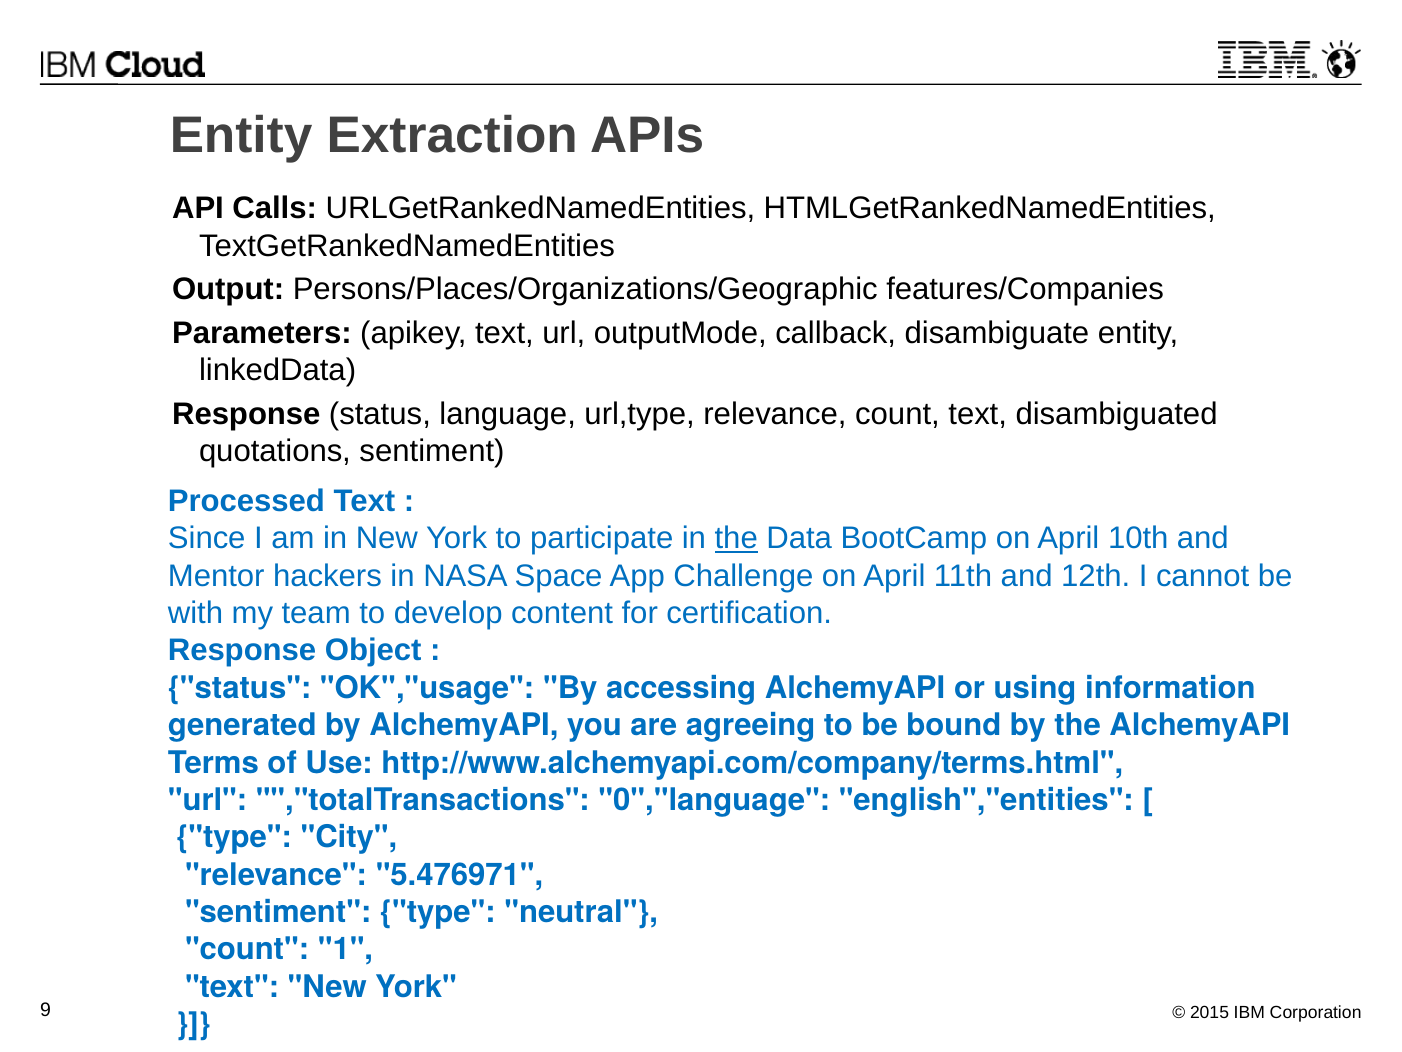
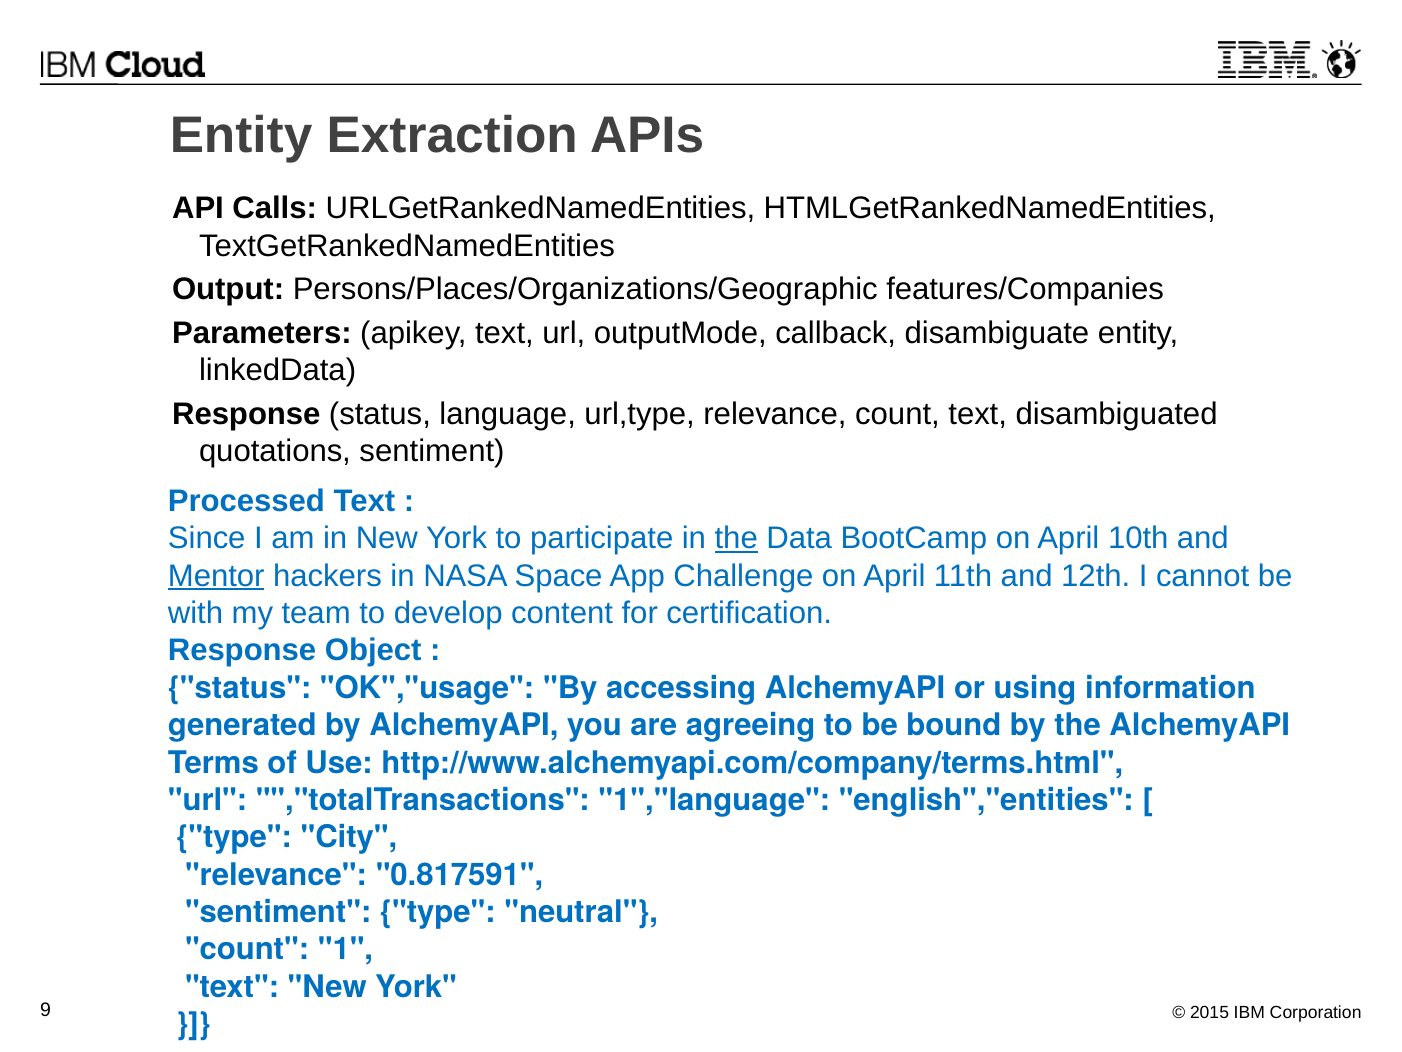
Mentor underline: none -> present (216, 576)
0","language: 0","language -> 1","language (714, 800)
5.476971: 5.476971 -> 0.817591 (459, 874)
